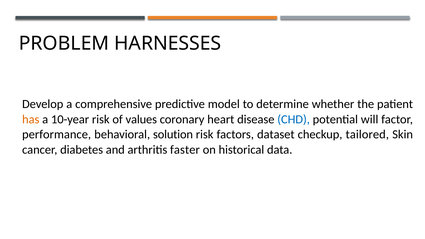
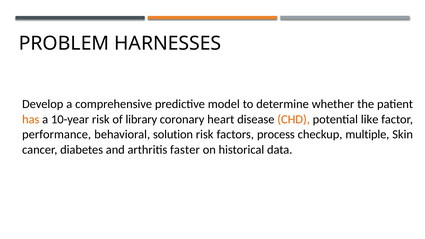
values: values -> library (141, 119)
CHD colour: blue -> orange (294, 119)
will: will -> like (370, 119)
dataset: dataset -> process (276, 135)
tailored: tailored -> multiple (367, 135)
